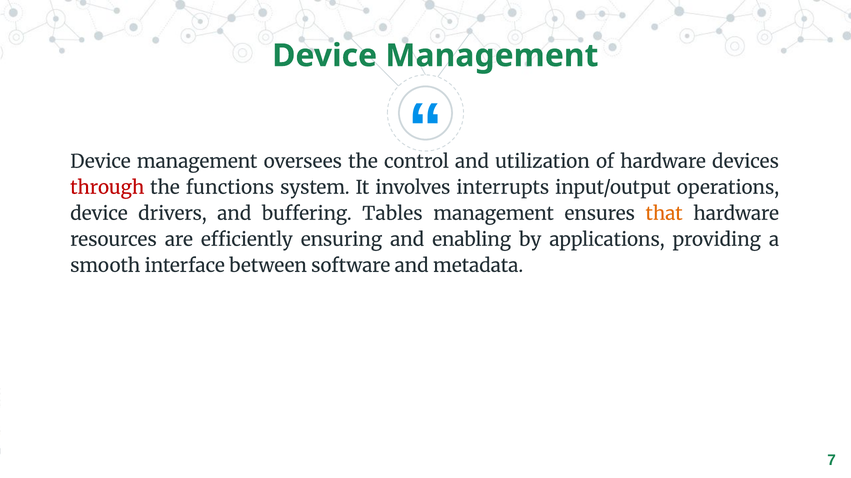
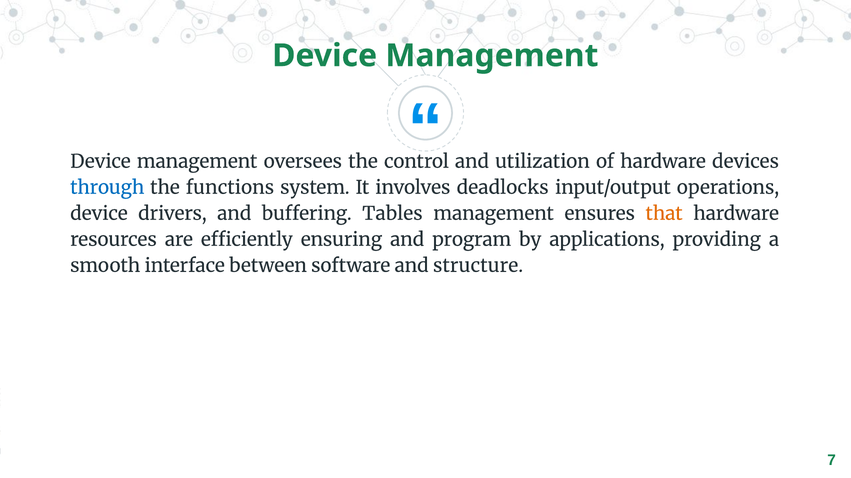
through colour: red -> blue (107, 188)
interrupts: interrupts -> deadlocks (503, 188)
enabling: enabling -> program (472, 240)
metadata: metadata -> structure (478, 266)
